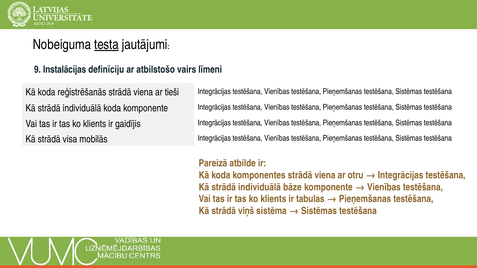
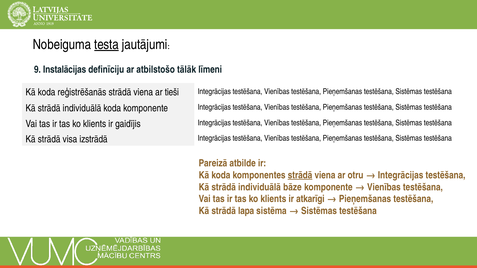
vairs: vairs -> tālāk (187, 69)
mobilās: mobilās -> izstrādā (93, 140)
strādā underline: none -> present (300, 175)
tabulas: tabulas -> atkarīgi (310, 199)
viņš: viņš -> lapa (246, 211)
